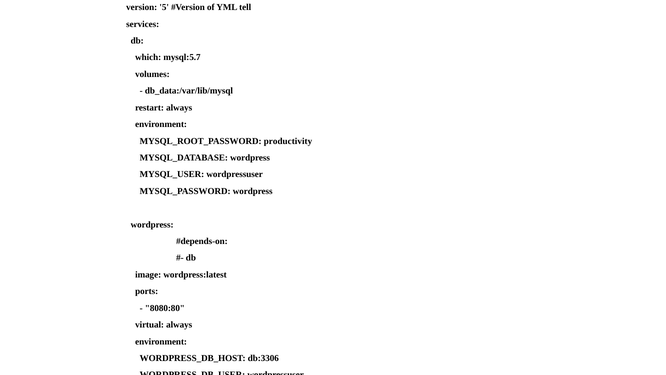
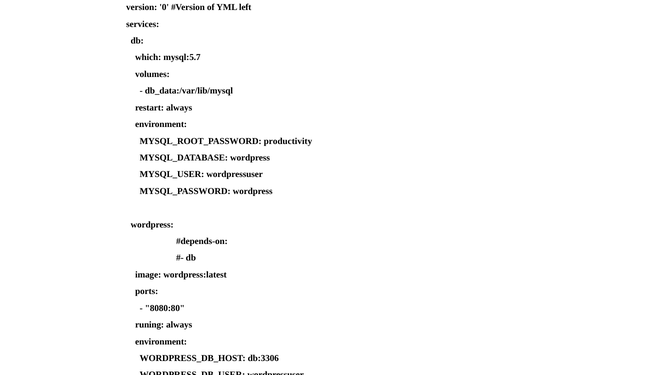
5: 5 -> 0 (164, 7)
tell: tell -> left (245, 7)
virtual: virtual -> runing (150, 325)
